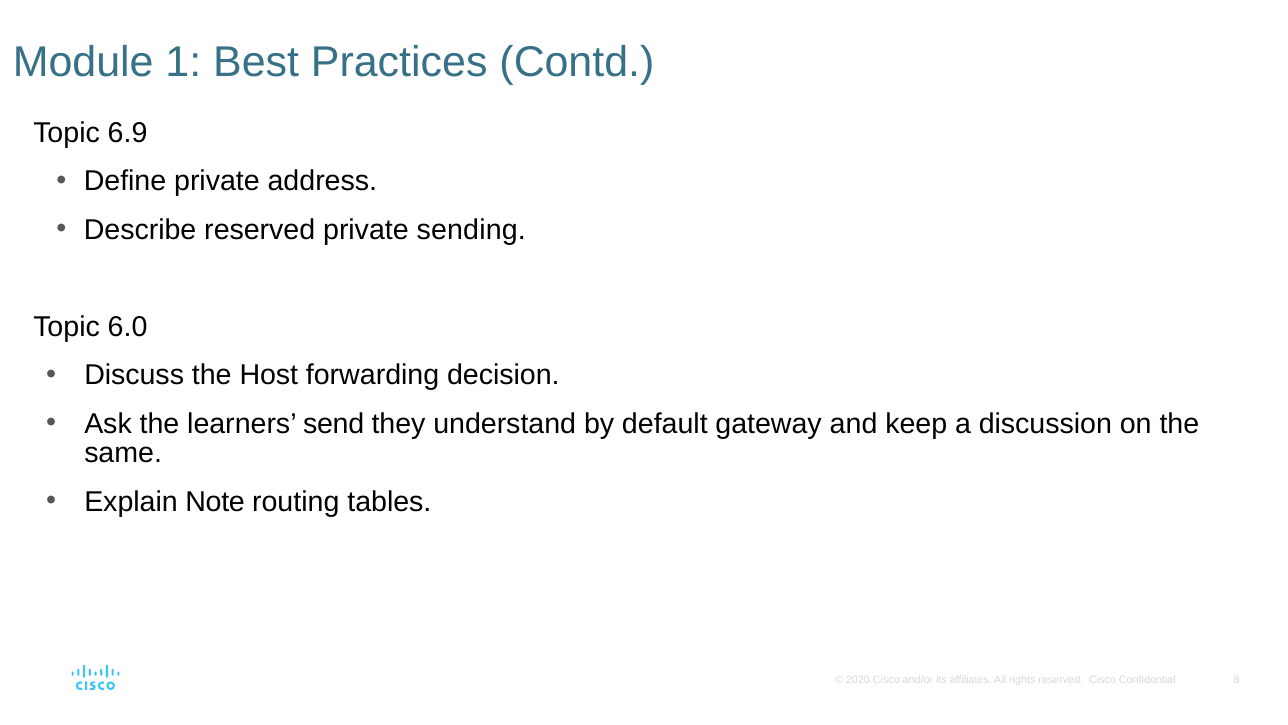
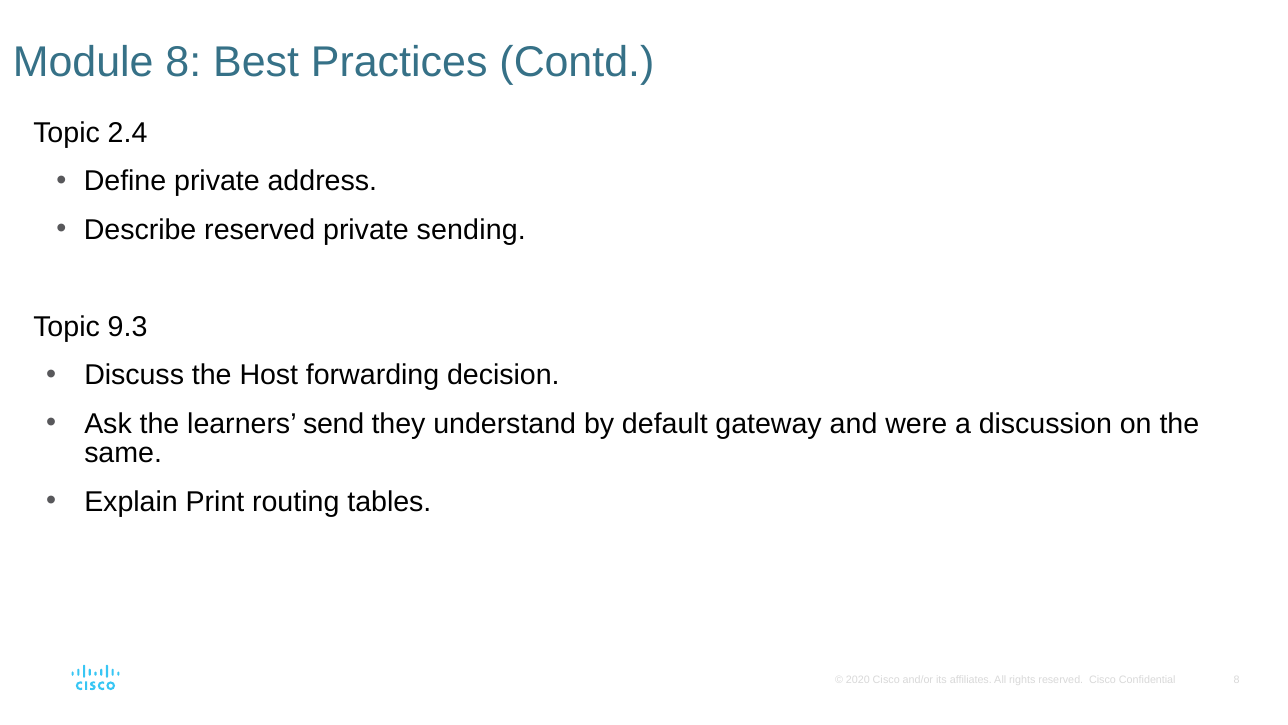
Module 1: 1 -> 8 (183, 62)
6.9: 6.9 -> 2.4 (128, 133)
6.0: 6.0 -> 9.3 (128, 327)
keep: keep -> were (916, 424)
Note: Note -> Print (215, 501)
